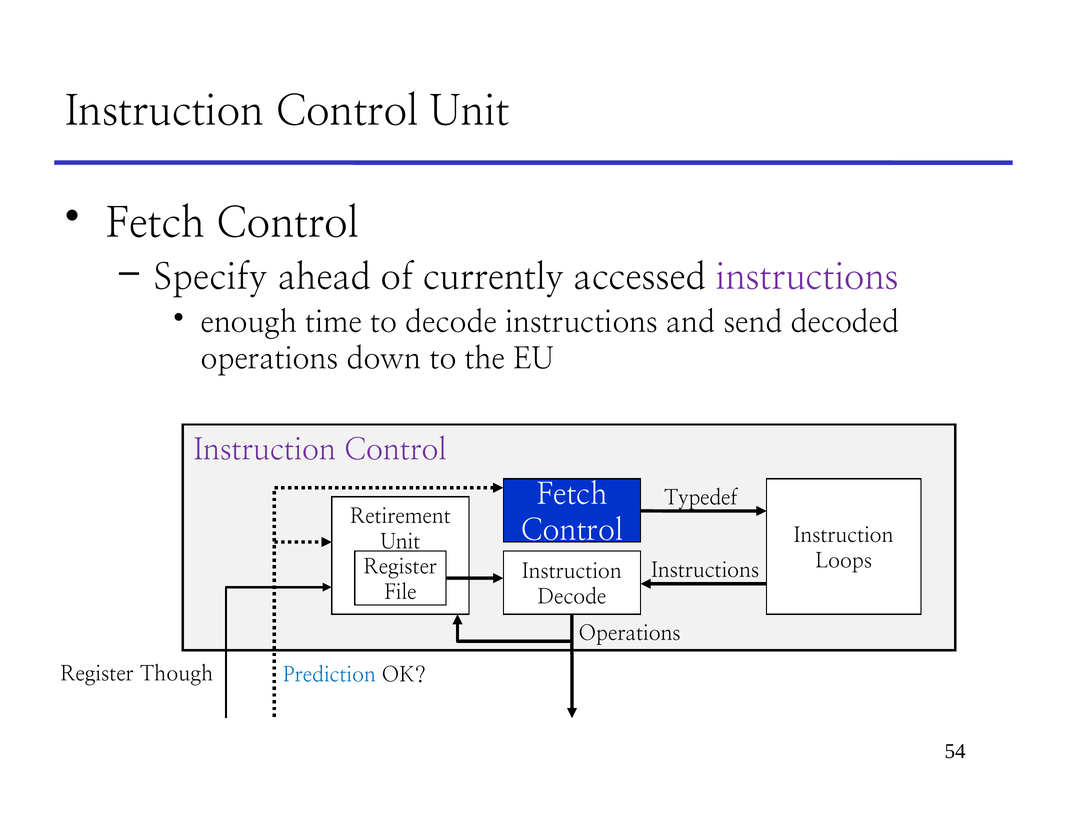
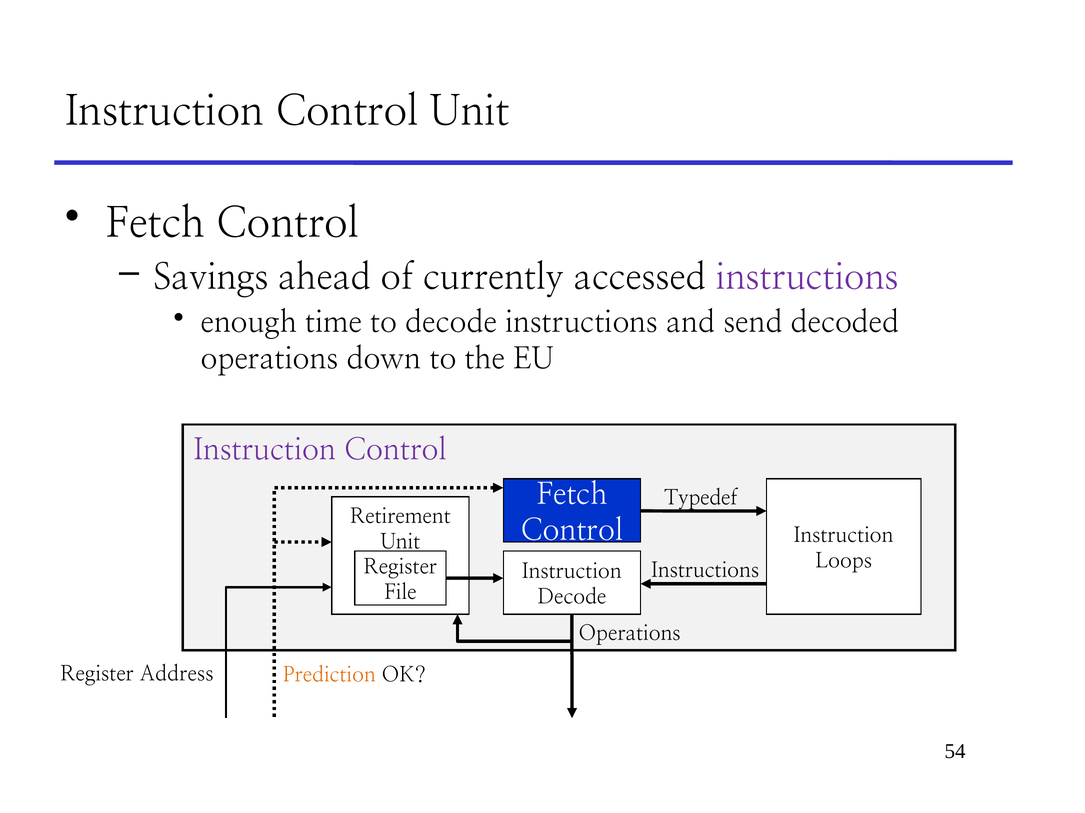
Specify: Specify -> Savings (211, 277)
Though: Though -> Address (177, 675)
Prediction colour: blue -> orange (329, 675)
